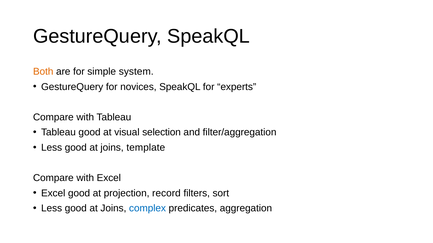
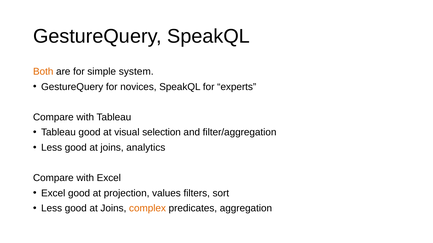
template: template -> analytics (146, 148)
record: record -> values (166, 194)
complex colour: blue -> orange (147, 209)
